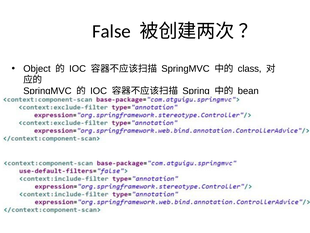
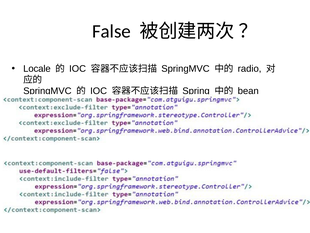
Object: Object -> Locale (37, 69)
class: class -> radio (250, 69)
